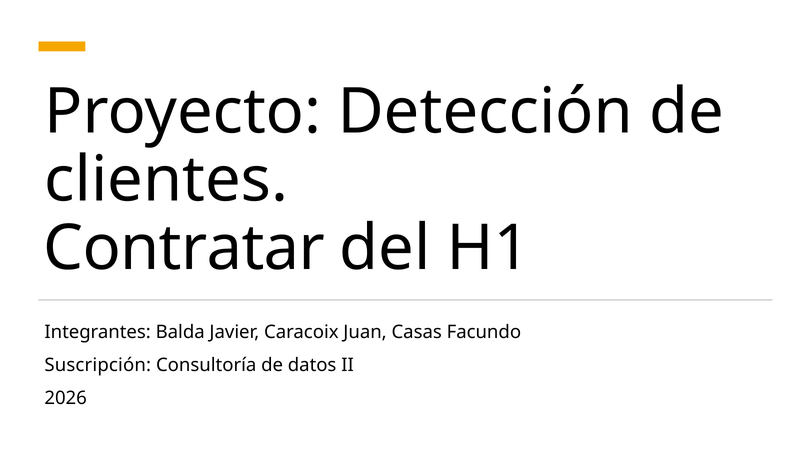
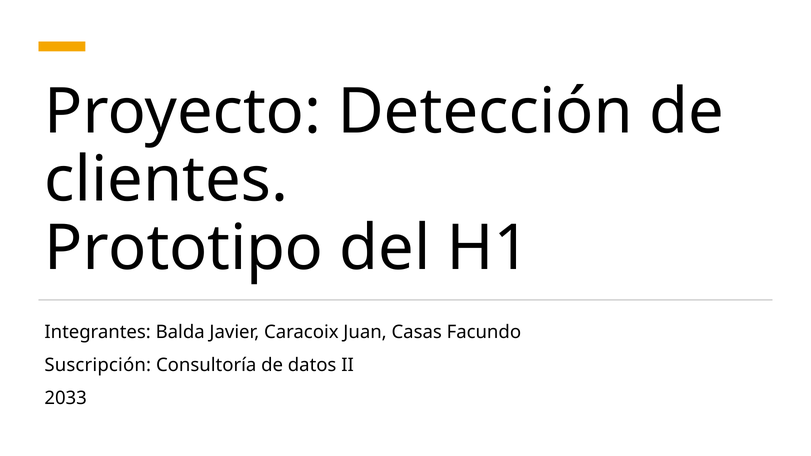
Contratar: Contratar -> Prototipo (184, 249)
2026: 2026 -> 2033 (66, 398)
